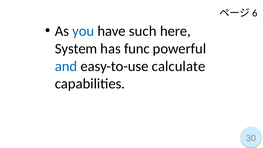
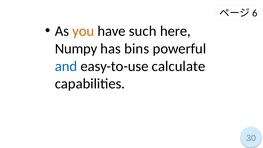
you colour: blue -> orange (83, 31)
System: System -> Numpy (76, 49)
func: func -> bins (137, 49)
